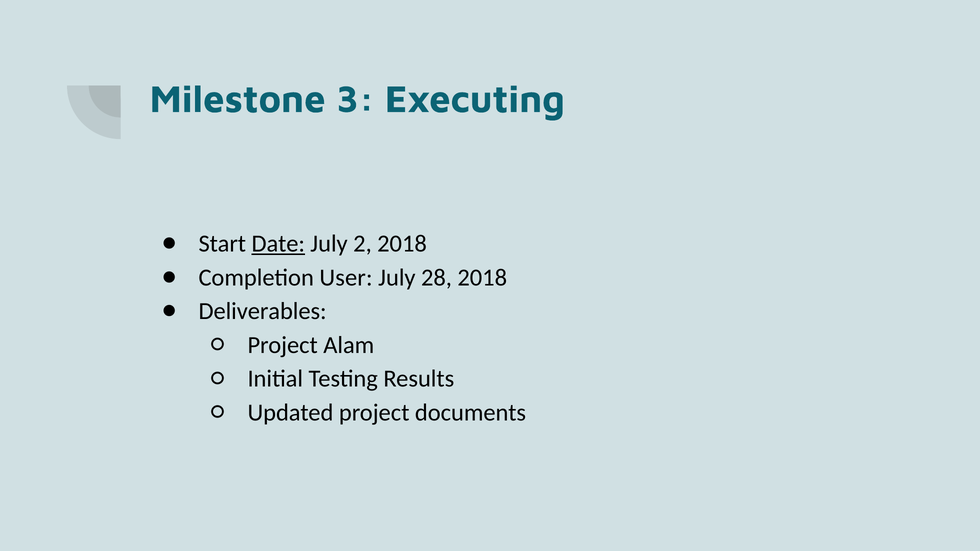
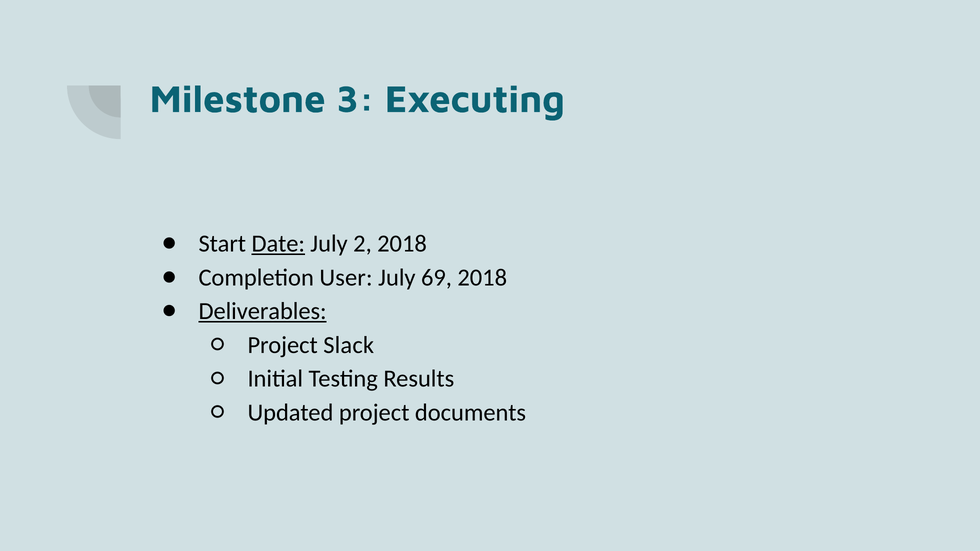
28: 28 -> 69 (437, 278)
Deliverables underline: none -> present (263, 311)
Alam: Alam -> Slack (349, 345)
